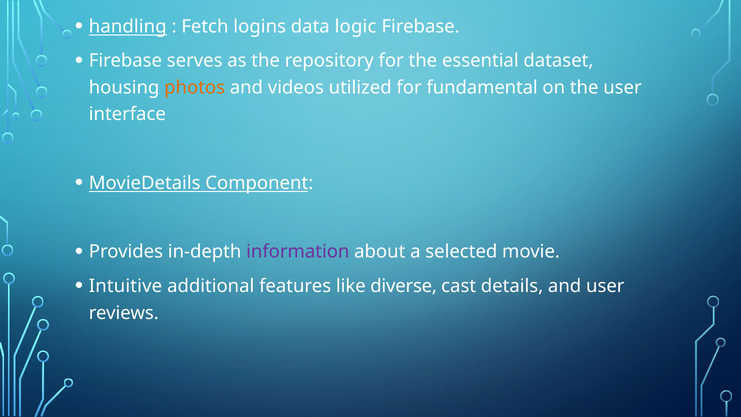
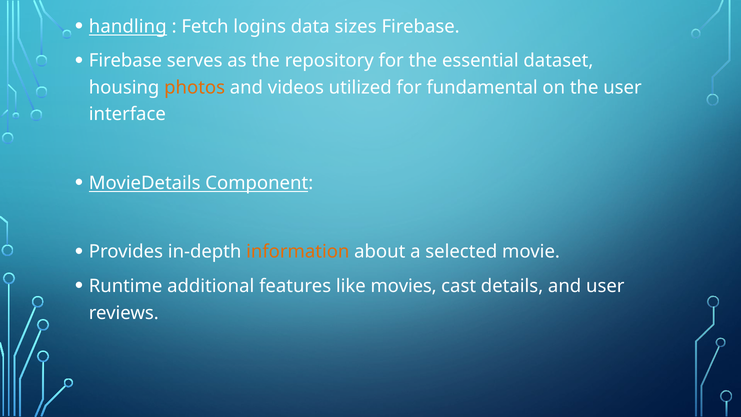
logic: logic -> sizes (356, 26)
information colour: purple -> orange (298, 252)
Intuitive: Intuitive -> Runtime (126, 286)
diverse: diverse -> movies (404, 286)
